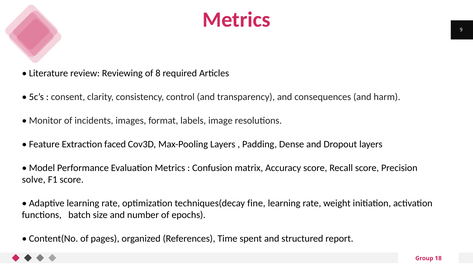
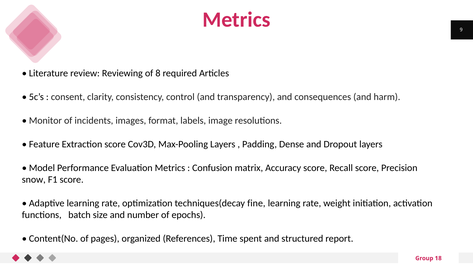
Extraction faced: faced -> score (115, 144)
solve: solve -> snow (34, 180)
